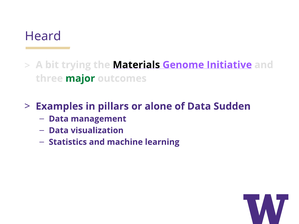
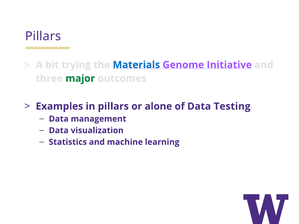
Heard: Heard -> Pillars (43, 36)
Materials colour: black -> blue (136, 65)
Sudden: Sudden -> Testing (232, 106)
